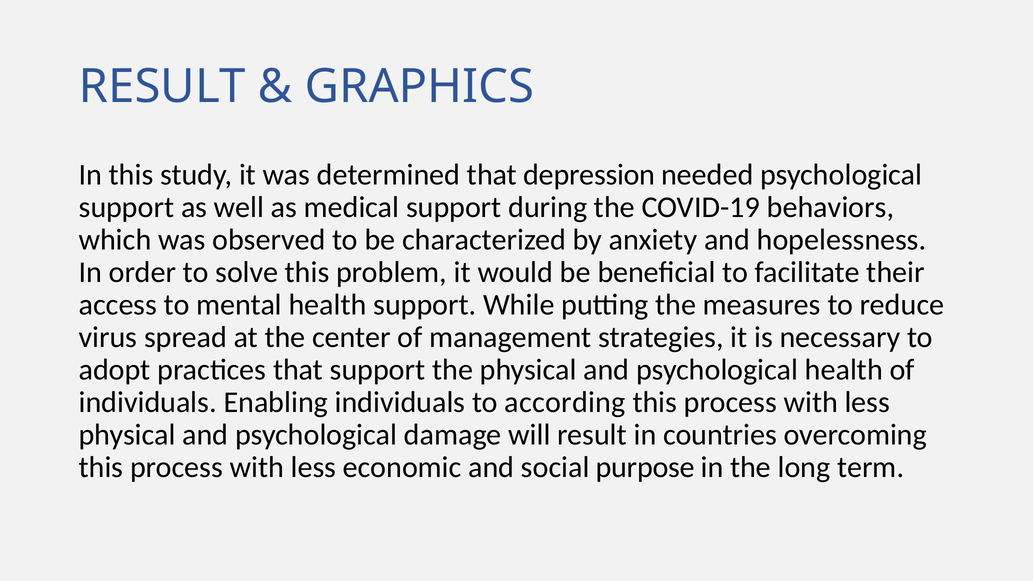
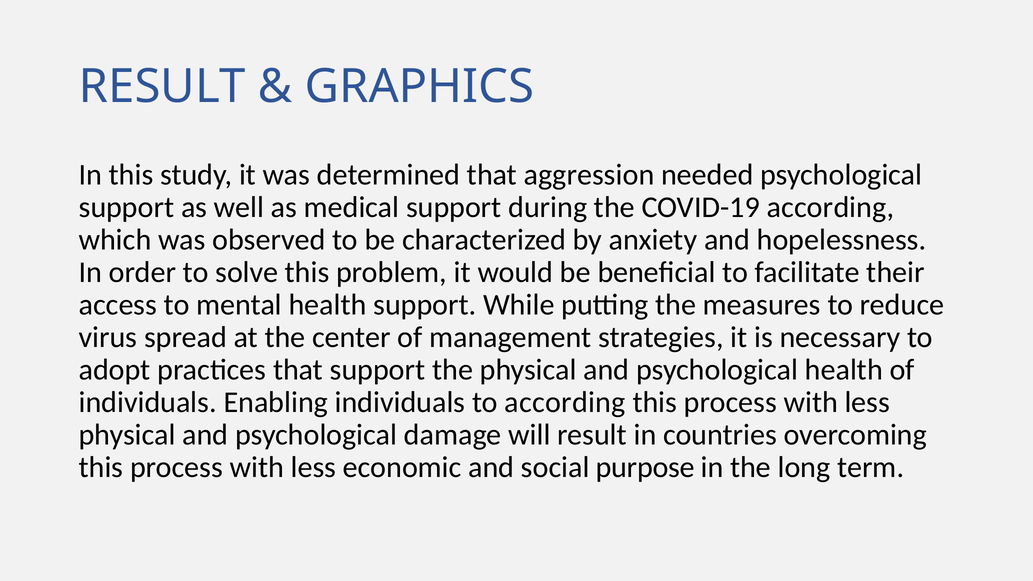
depression: depression -> aggression (589, 175)
COVID-19 behaviors: behaviors -> according (830, 207)
